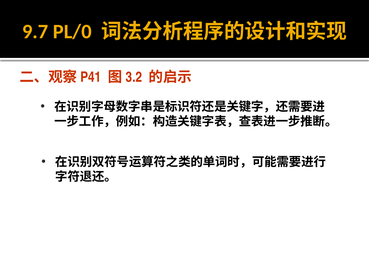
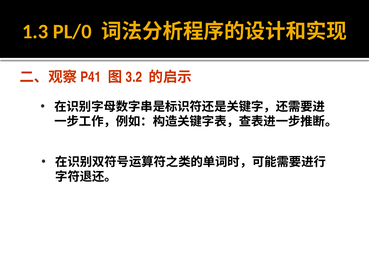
9.7: 9.7 -> 1.3 (35, 32)
